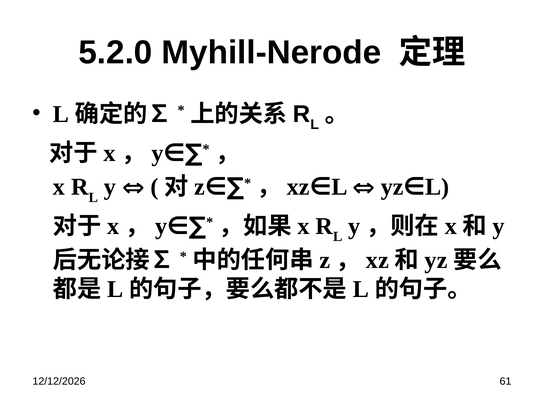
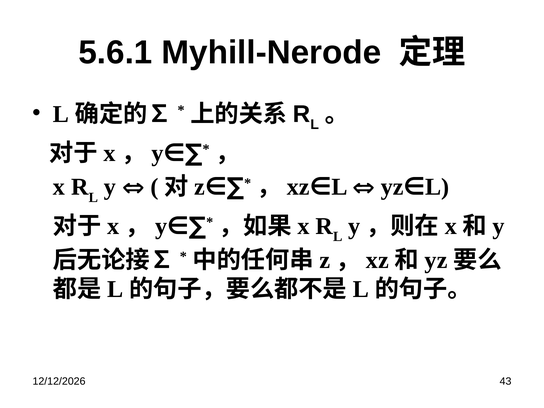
5.2.0: 5.2.0 -> 5.6.1 (115, 53)
61: 61 -> 43 (506, 381)
